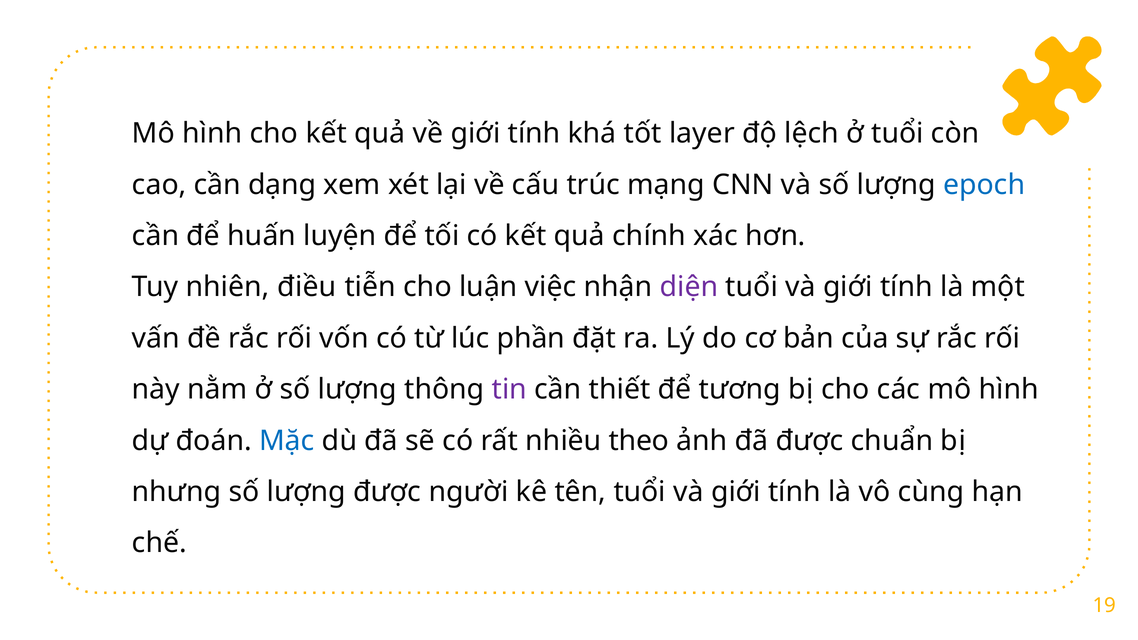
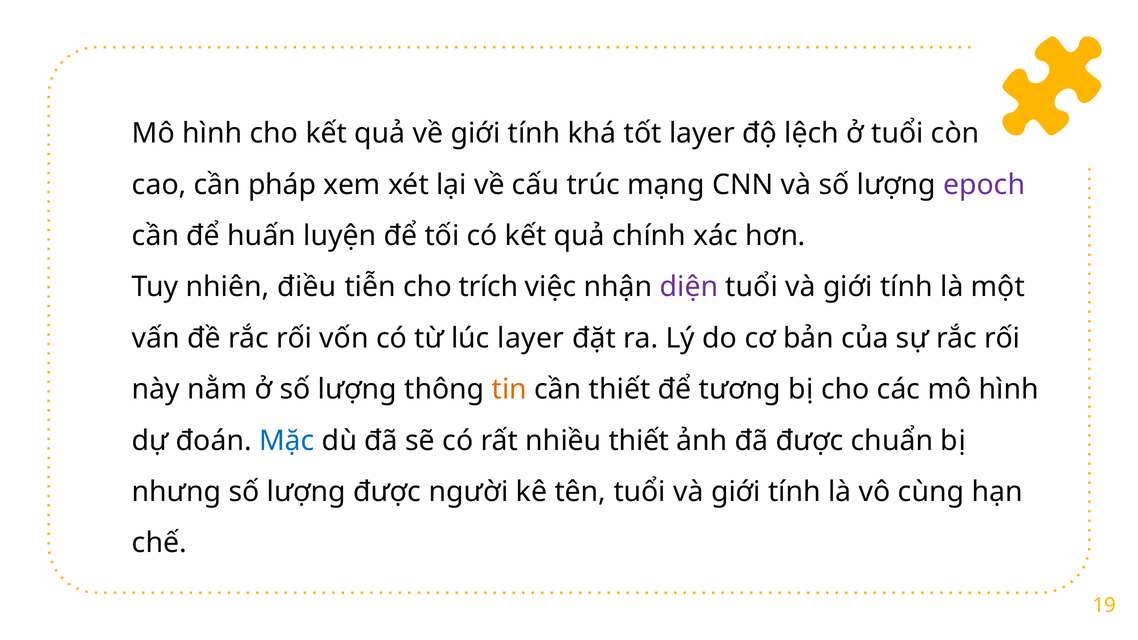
dạng: dạng -> pháp (282, 185)
epoch colour: blue -> purple (984, 185)
luận: luận -> trích (488, 287)
lúc phần: phần -> layer (531, 338)
tin colour: purple -> orange (509, 390)
nhiều theo: theo -> thiết (639, 441)
